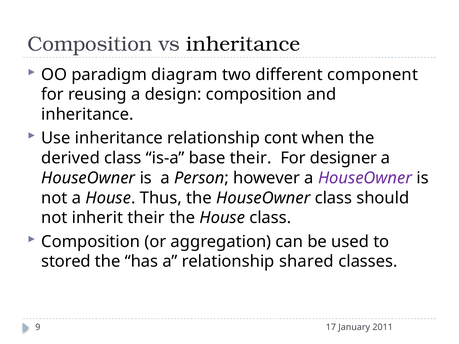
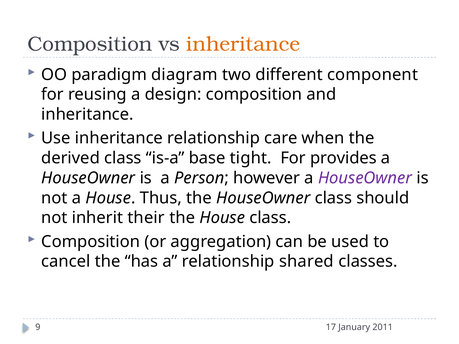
inheritance colour: black -> orange (243, 44)
cont: cont -> care (281, 138)
base their: their -> tight (251, 158)
designer: designer -> provides (343, 158)
stored: stored -> cancel (66, 262)
